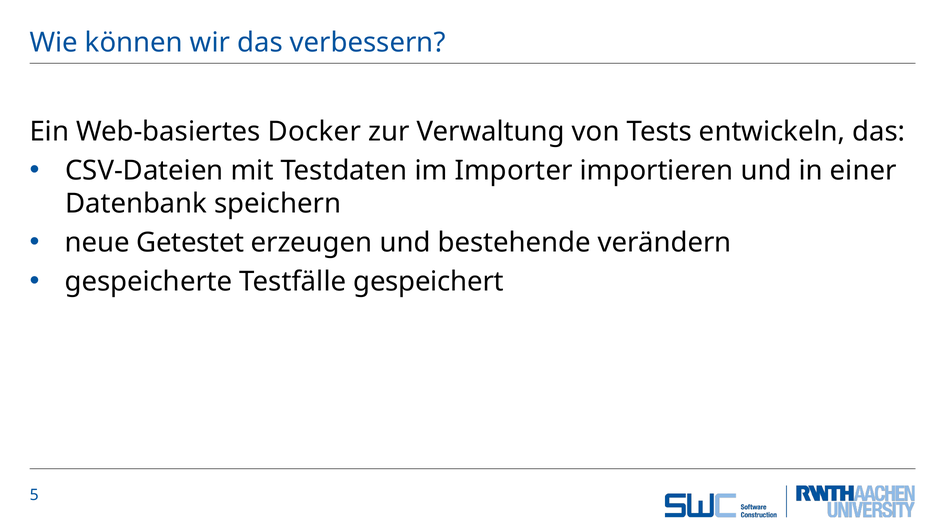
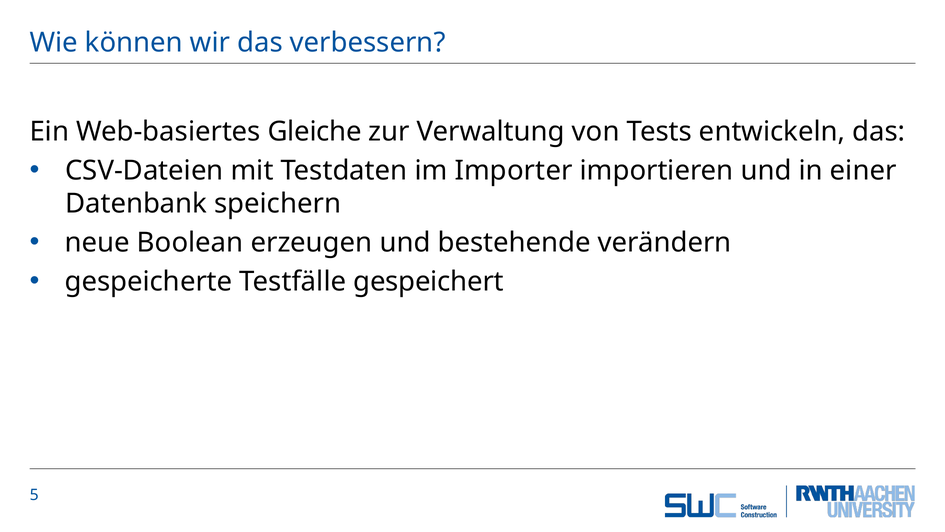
Docker: Docker -> Gleiche (315, 132)
Getestet: Getestet -> Boolean (190, 243)
